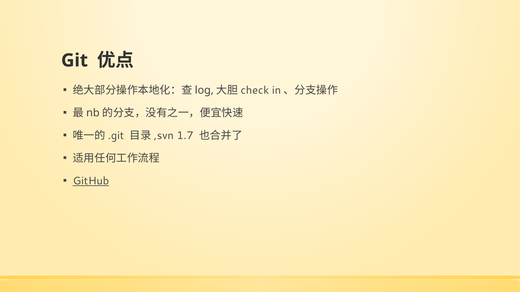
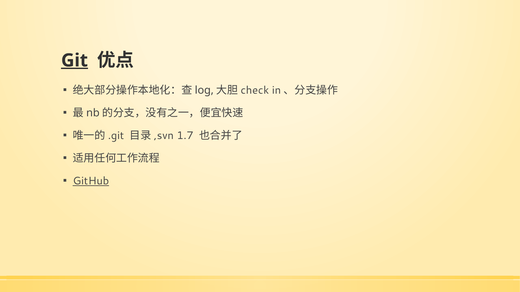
Git underline: none -> present (74, 61)
